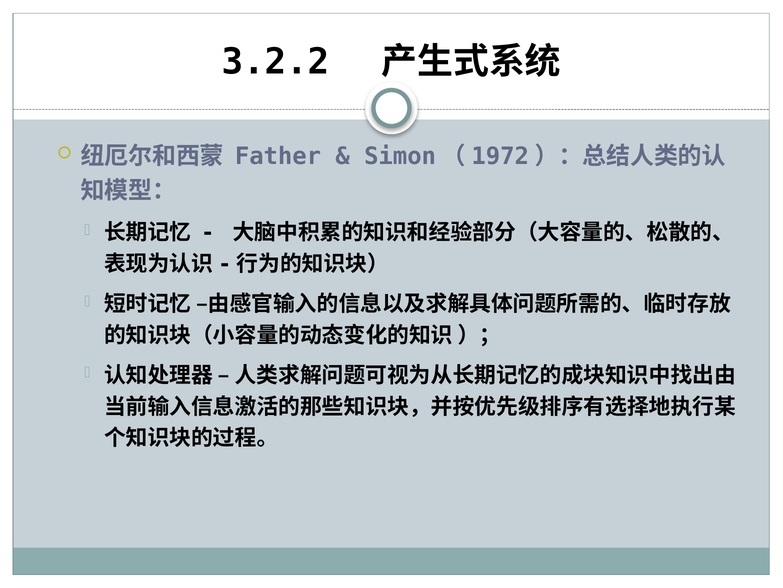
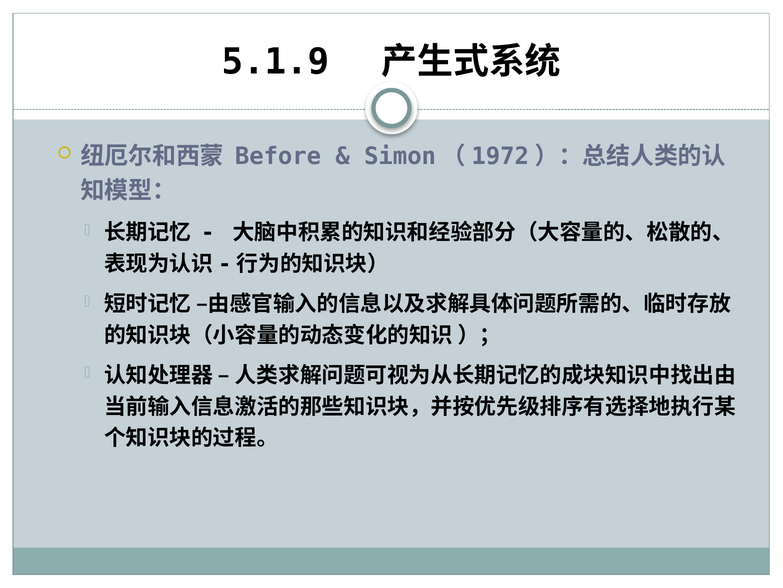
3.2.2: 3.2.2 -> 5.1.9 (276, 62)
Father: Father -> Before (278, 156)
